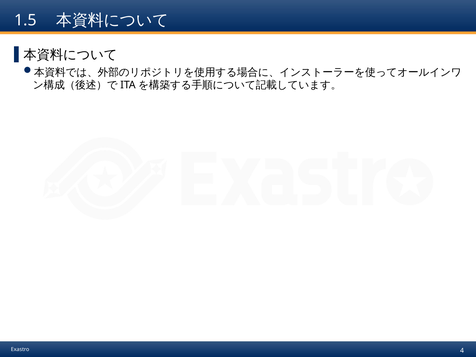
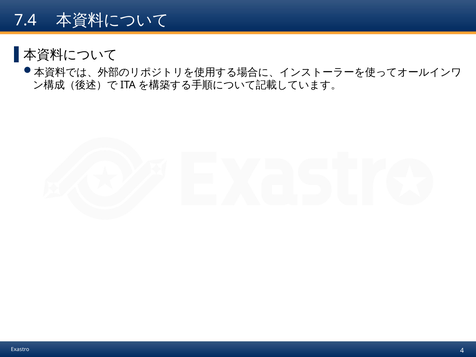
1.5: 1.5 -> 7.4 (25, 20)
